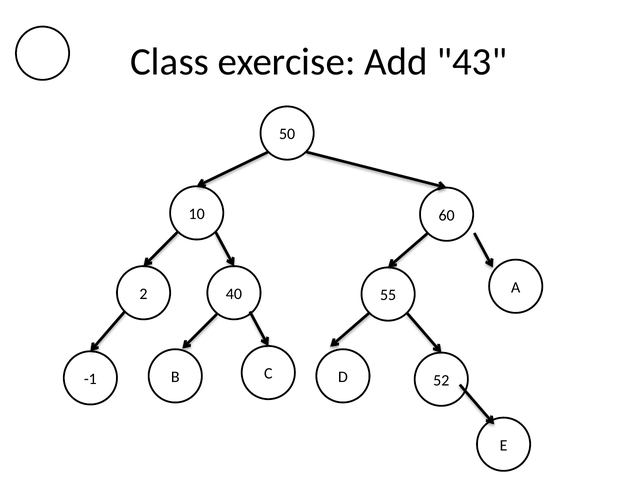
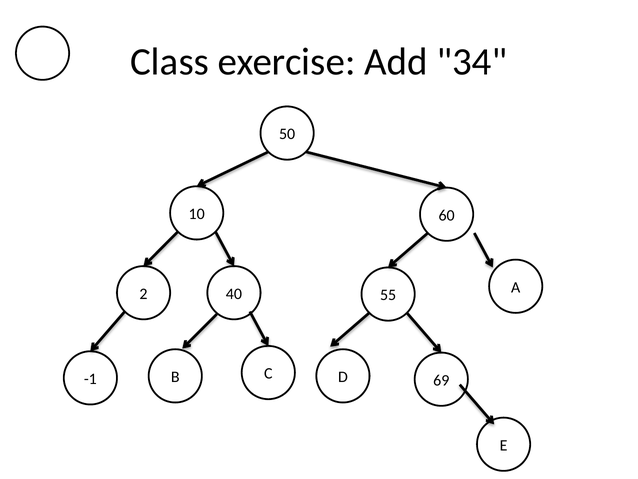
43: 43 -> 34 (472, 62)
52: 52 -> 69 (441, 380)
